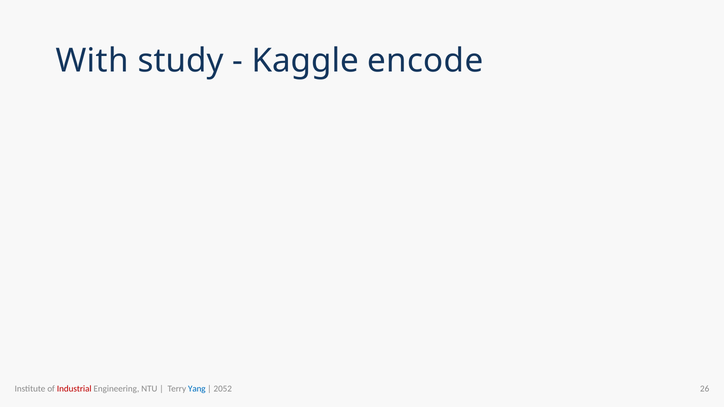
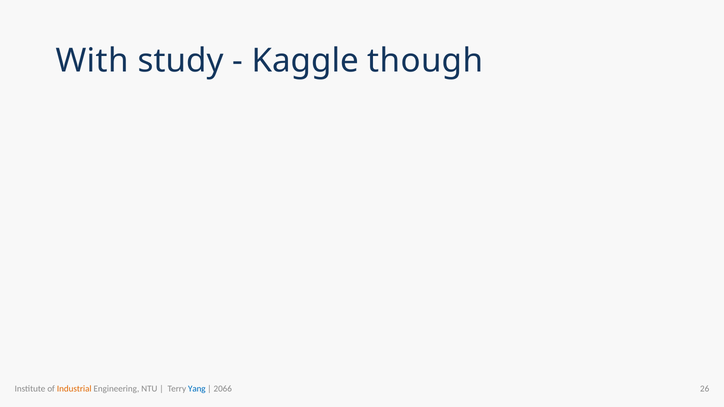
encode: encode -> though (425, 61)
Industrial colour: red -> orange (74, 389)
2052: 2052 -> 2066 (223, 389)
